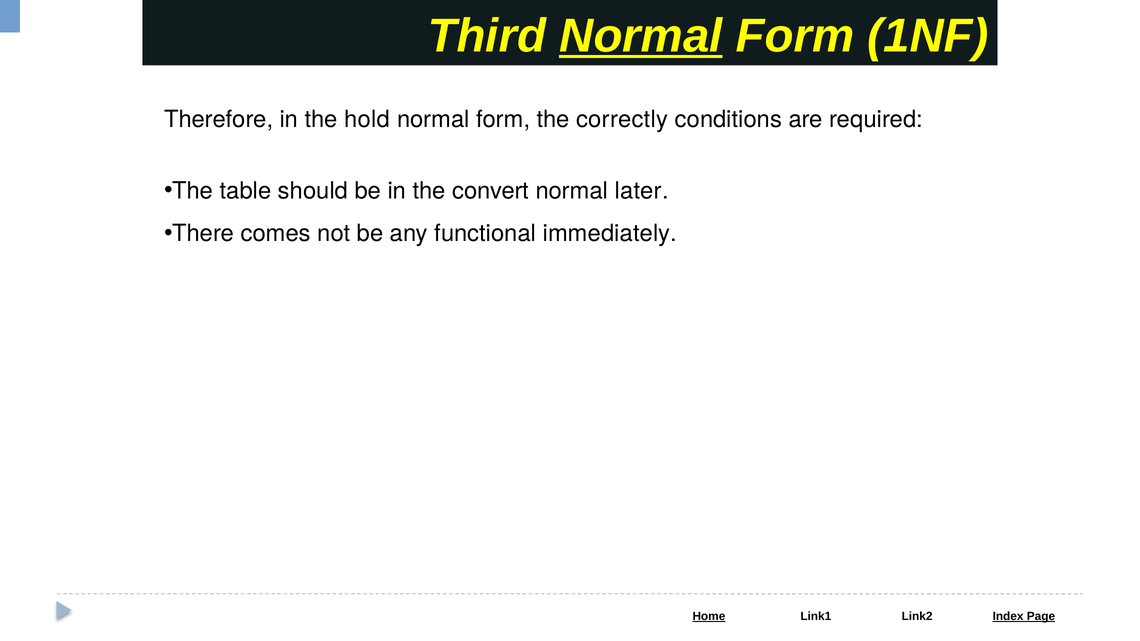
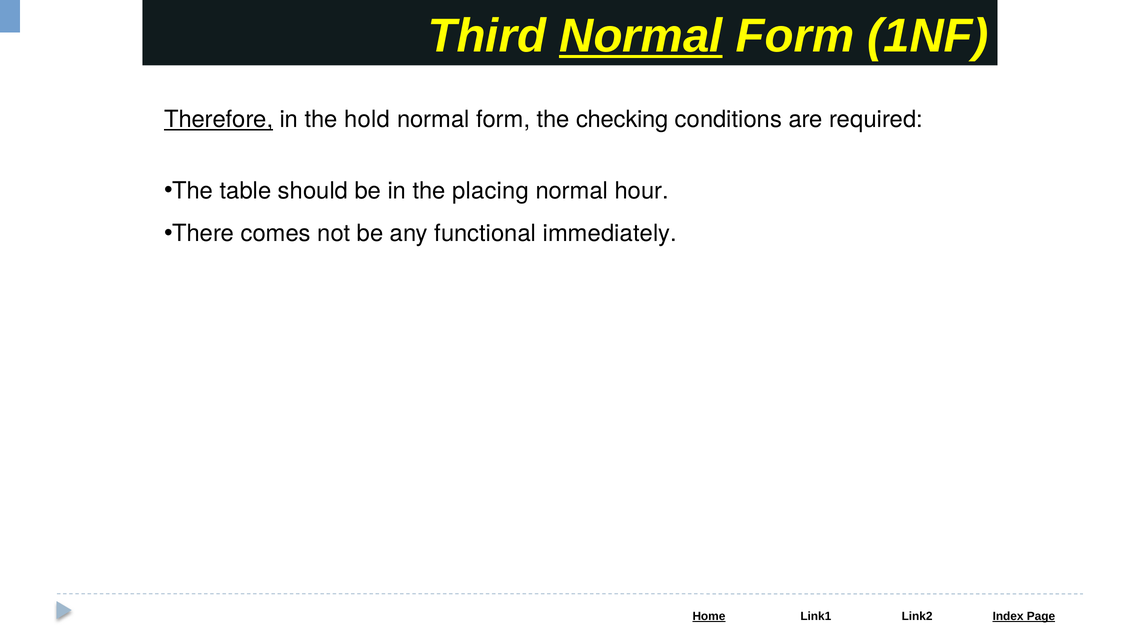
Therefore underline: none -> present (219, 120)
correctly: correctly -> checking (622, 120)
convert: convert -> placing (491, 191)
later: later -> hour (642, 191)
